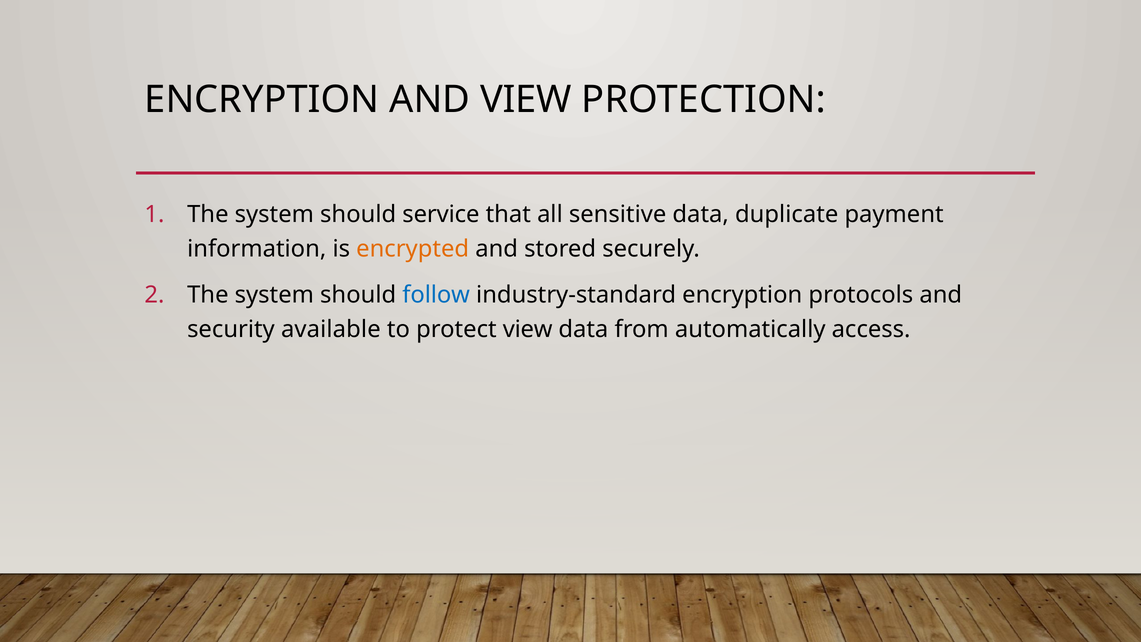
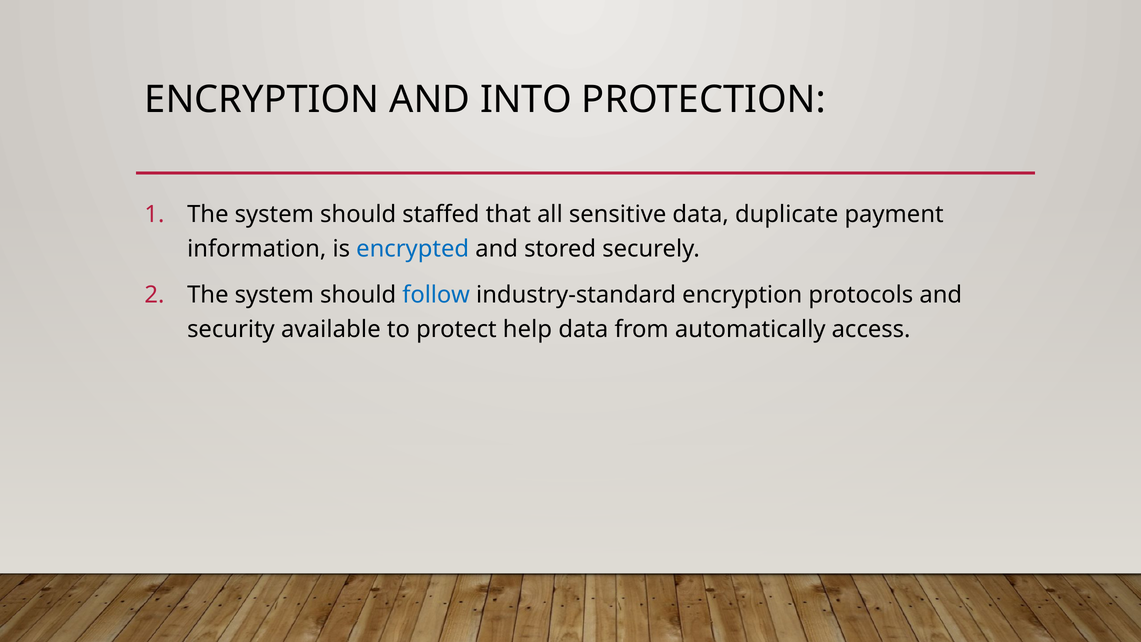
AND VIEW: VIEW -> INTO (526, 100)
service: service -> staffed (441, 215)
encrypted colour: orange -> blue (413, 249)
protect view: view -> help (527, 329)
